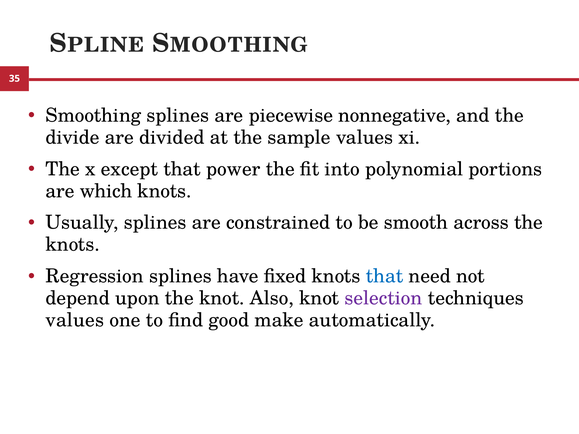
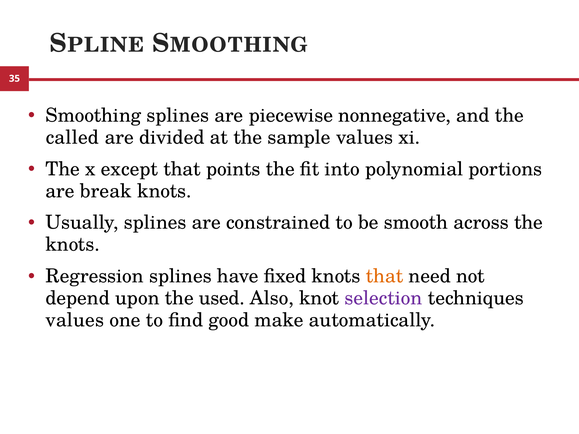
divide: divide -> called (72, 137)
power: power -> points (233, 169)
which: which -> break (106, 191)
that colour: blue -> orange (384, 276)
the knot: knot -> used (222, 298)
